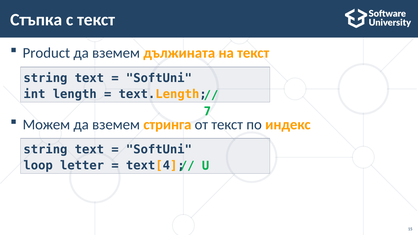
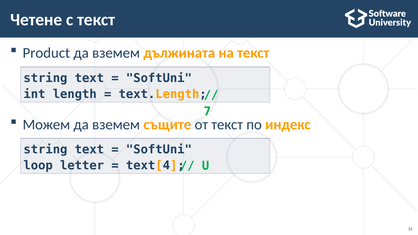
Стъпка: Стъпка -> Четене (36, 20)
стринга: стринга -> същите (167, 125)
